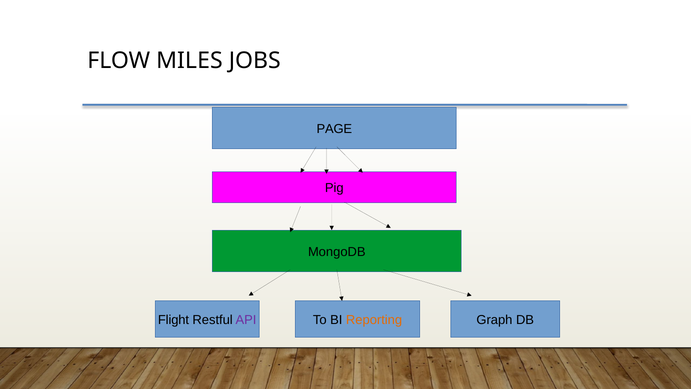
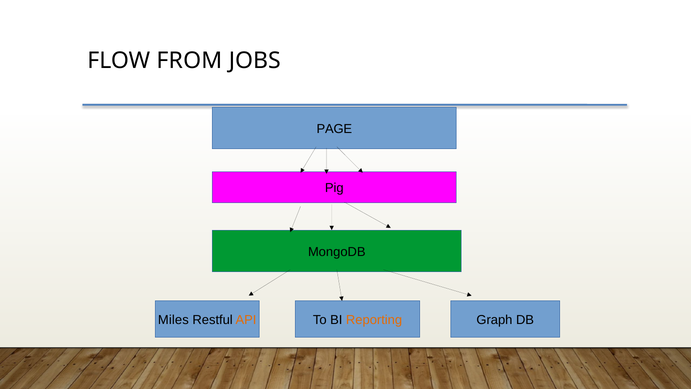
MILES: MILES -> FROM (189, 60)
Flight: Flight -> Miles (173, 320)
API colour: purple -> orange (246, 320)
